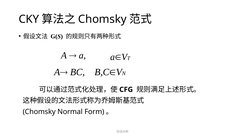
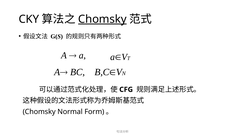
Chomsky underline: none -> present (102, 19)
